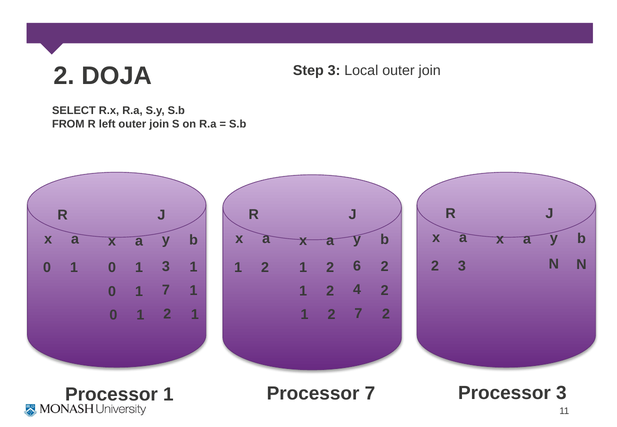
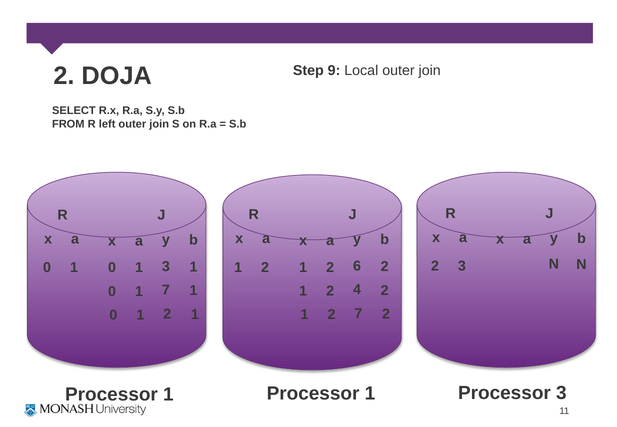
Step 3: 3 -> 9 (334, 70)
1 Processor 7: 7 -> 1 (370, 394)
